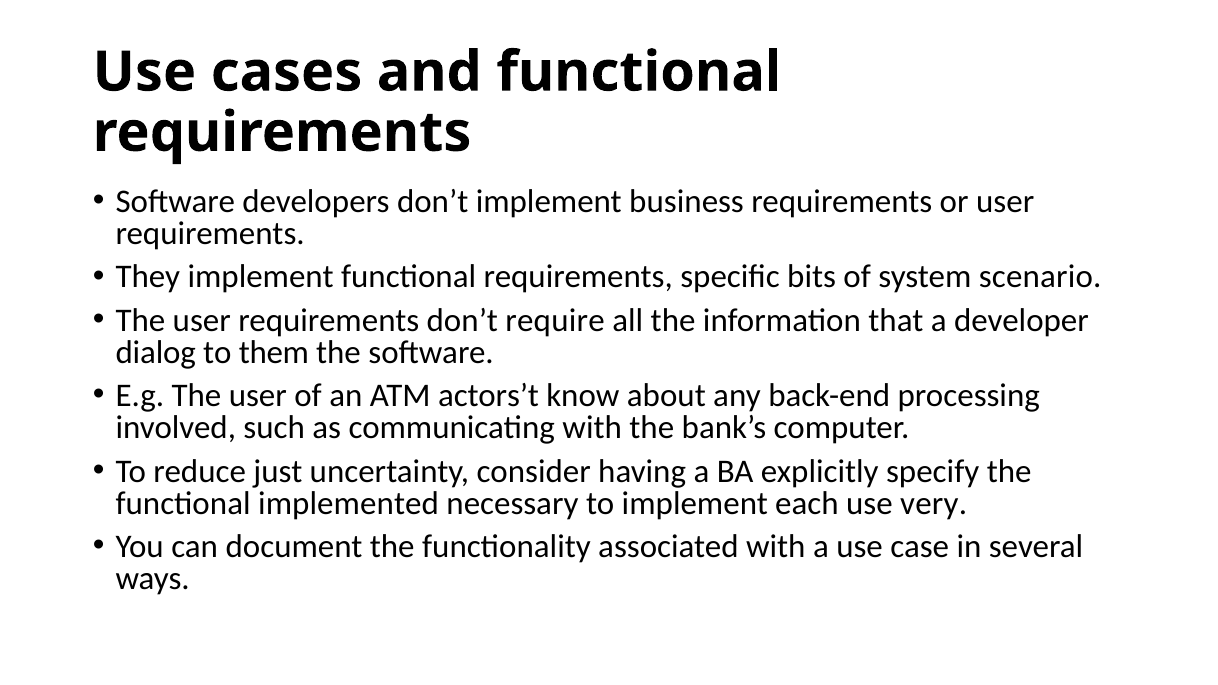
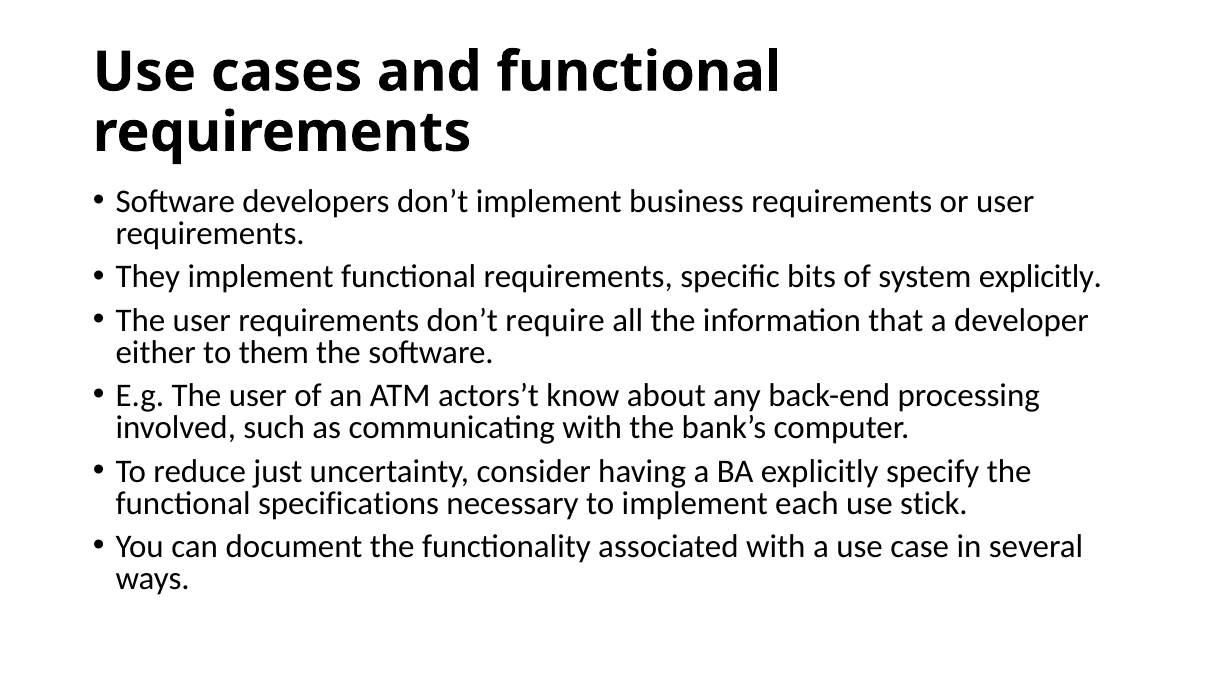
system scenario: scenario -> explicitly (1040, 277)
dialog: dialog -> either (156, 353)
implemented: implemented -> specifications (349, 504)
very: very -> stick (934, 504)
